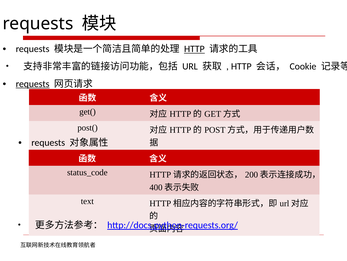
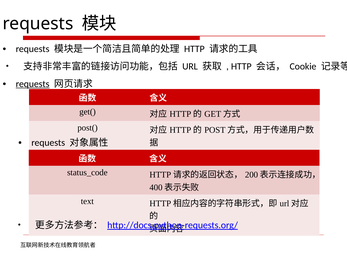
HTTP underline: present -> none (194, 49)
